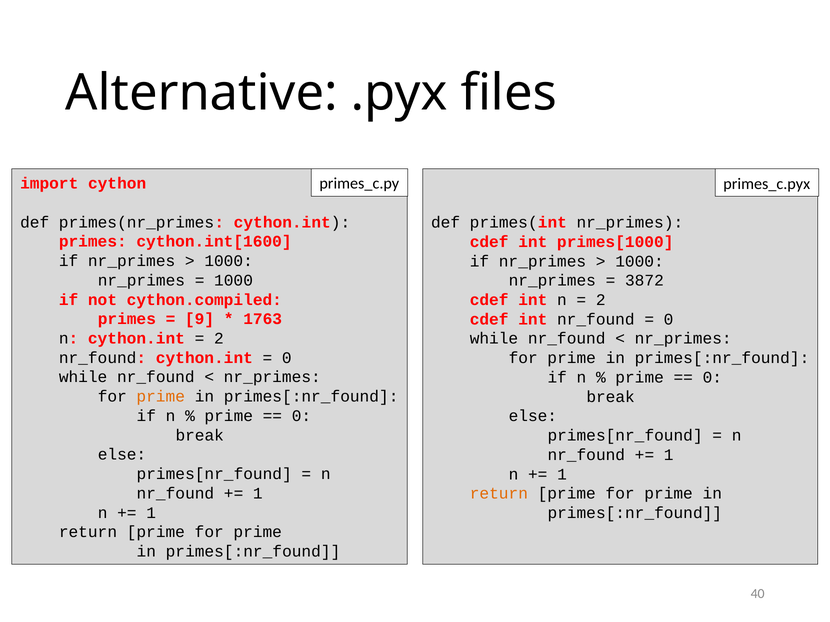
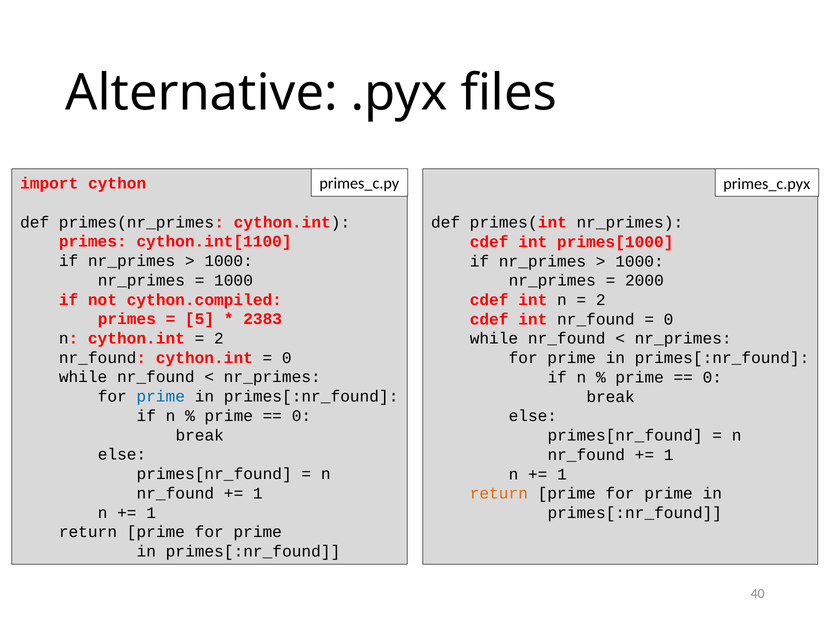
cython.int[1600: cython.int[1600 -> cython.int[1100 (214, 242)
3872: 3872 -> 2000 (644, 281)
9: 9 -> 5 (200, 319)
1763: 1763 -> 2383 (263, 319)
prime colour: orange -> blue (161, 397)
